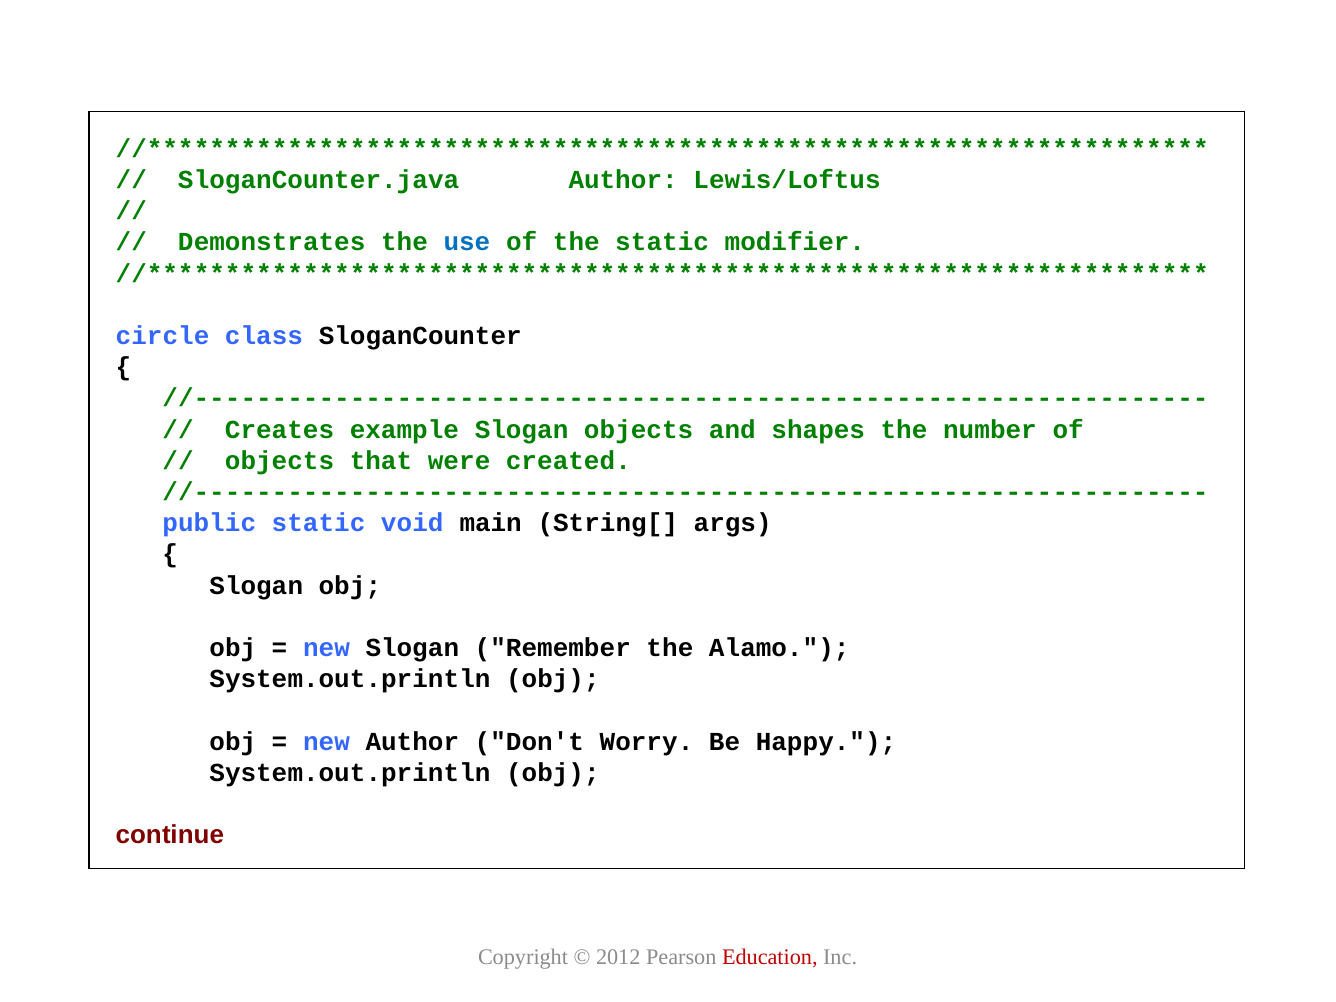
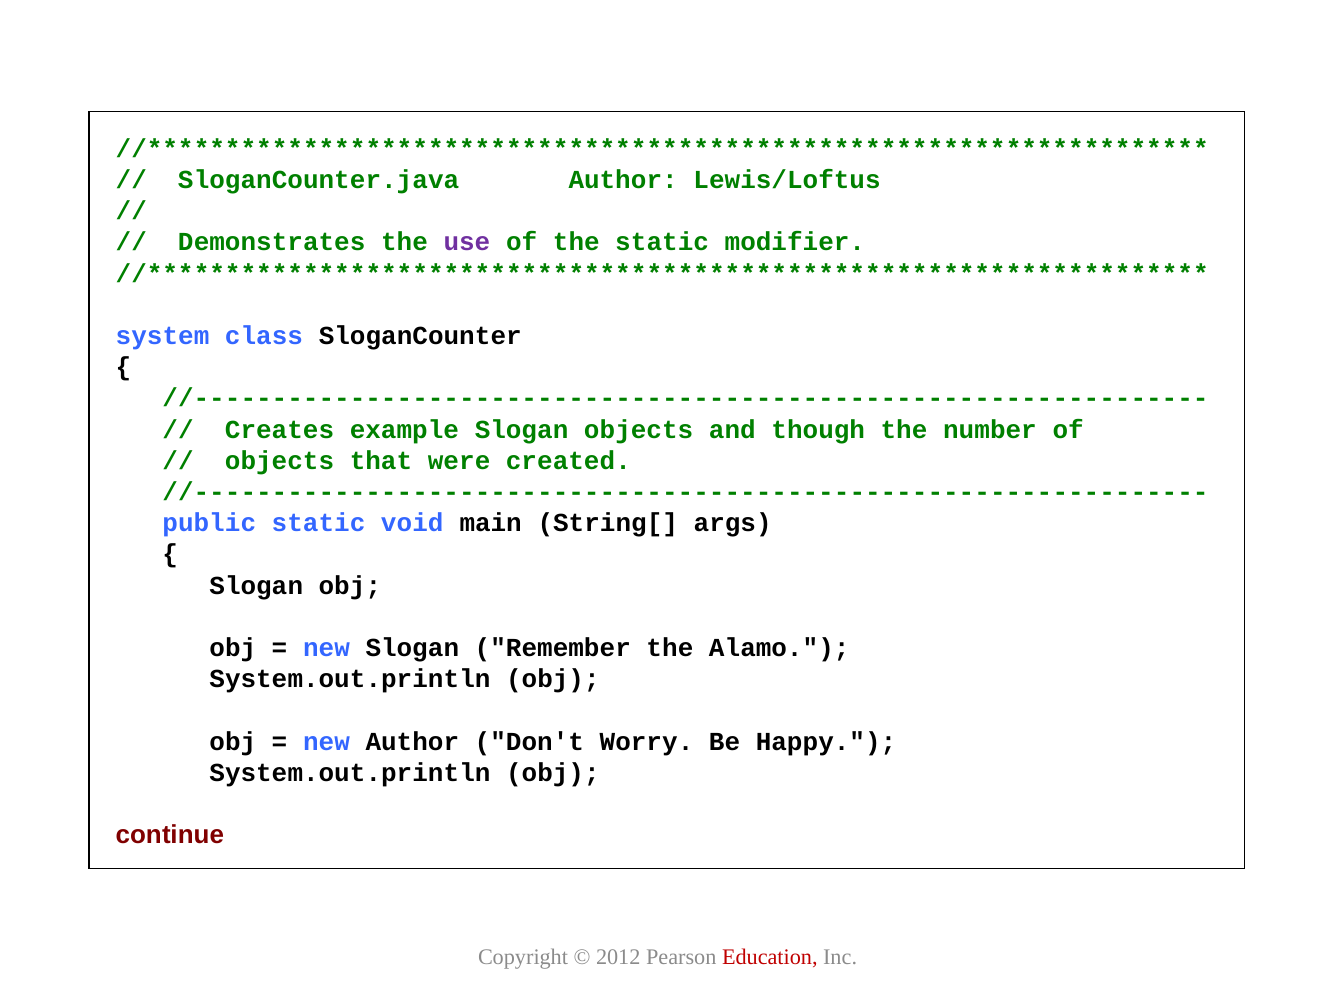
use colour: blue -> purple (467, 242)
circle: circle -> system (163, 336)
shapes: shapes -> though (818, 430)
